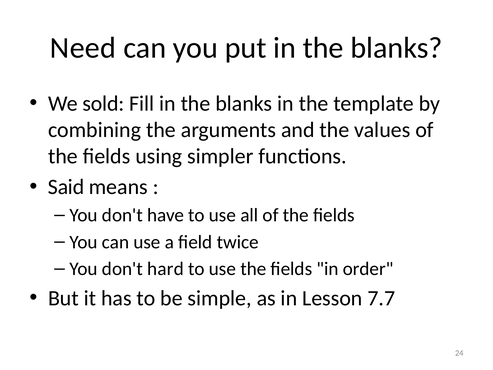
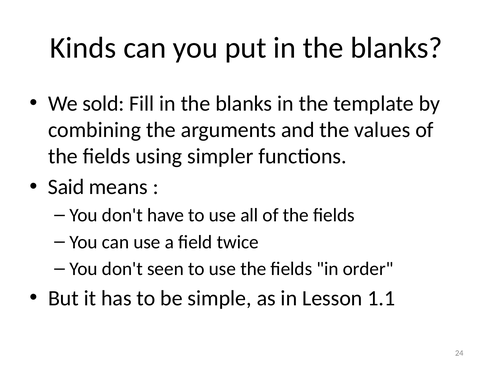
Need: Need -> Kinds (83, 48)
hard: hard -> seen (166, 269)
7.7: 7.7 -> 1.1 (381, 298)
